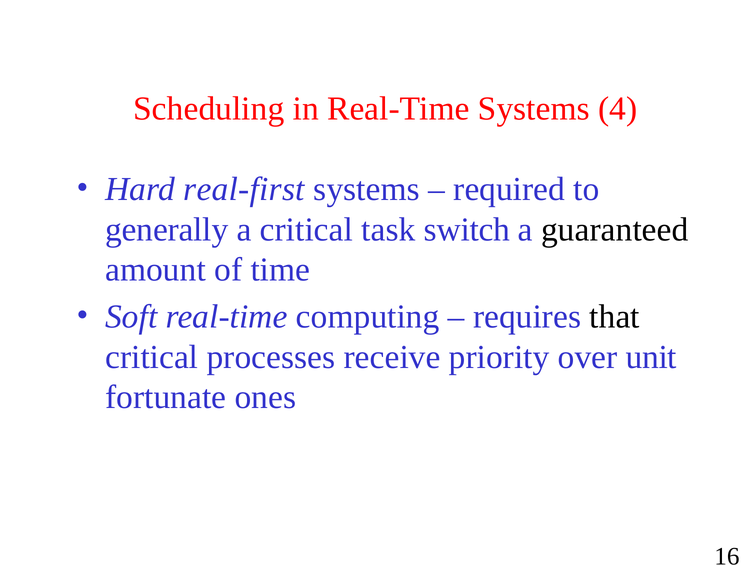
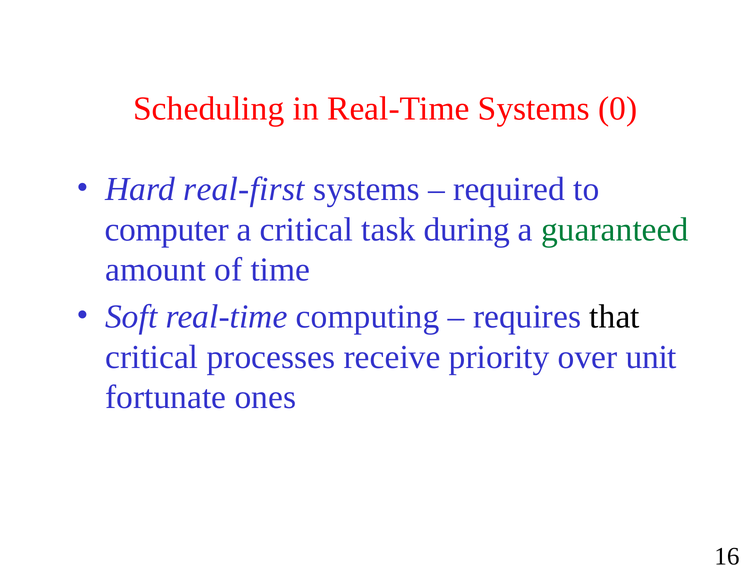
4: 4 -> 0 (618, 109)
generally: generally -> computer (167, 230)
switch: switch -> during (467, 230)
guaranteed colour: black -> green (615, 230)
